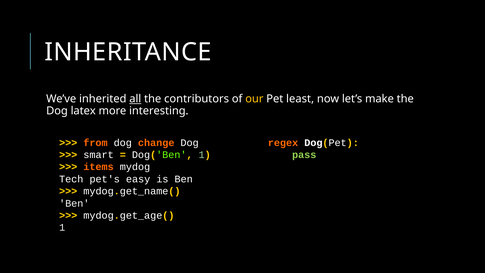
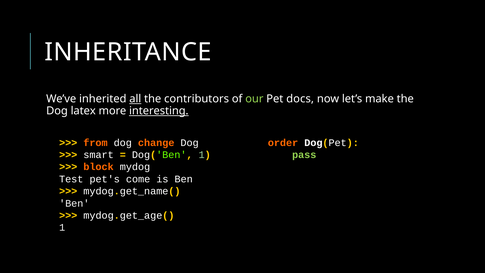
our colour: yellow -> light green (254, 99)
least: least -> docs (300, 99)
interesting underline: none -> present (159, 111)
regex: regex -> order (283, 143)
items: items -> block (99, 167)
Tech: Tech -> Test (71, 179)
easy: easy -> come (138, 179)
